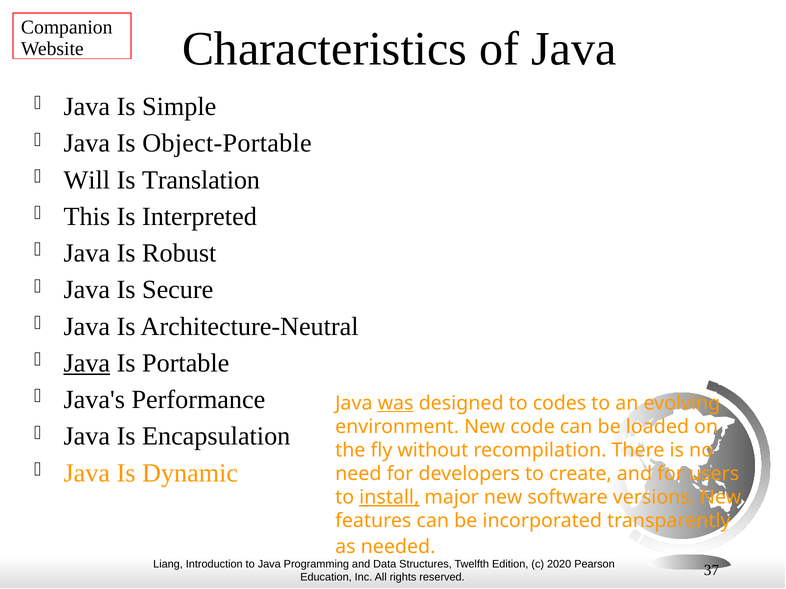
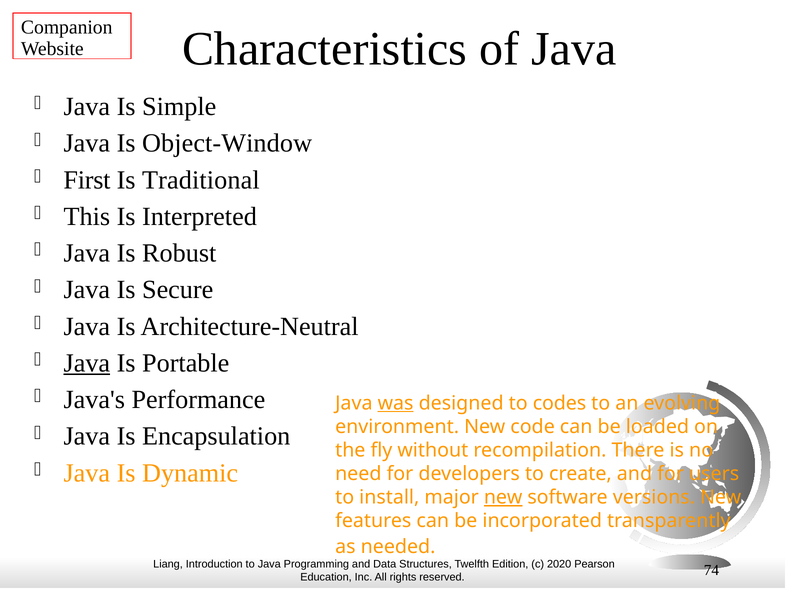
Object-Portable: Object-Portable -> Object-Window (227, 143)
Will: Will -> First (87, 180)
Translation: Translation -> Traditional (201, 180)
install underline: present -> none (389, 498)
new underline: none -> present (503, 498)
37: 37 -> 74 (711, 571)
